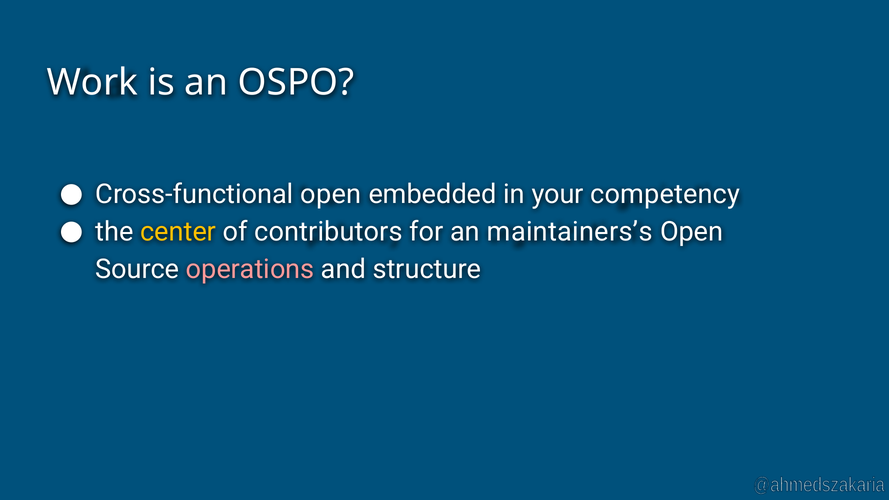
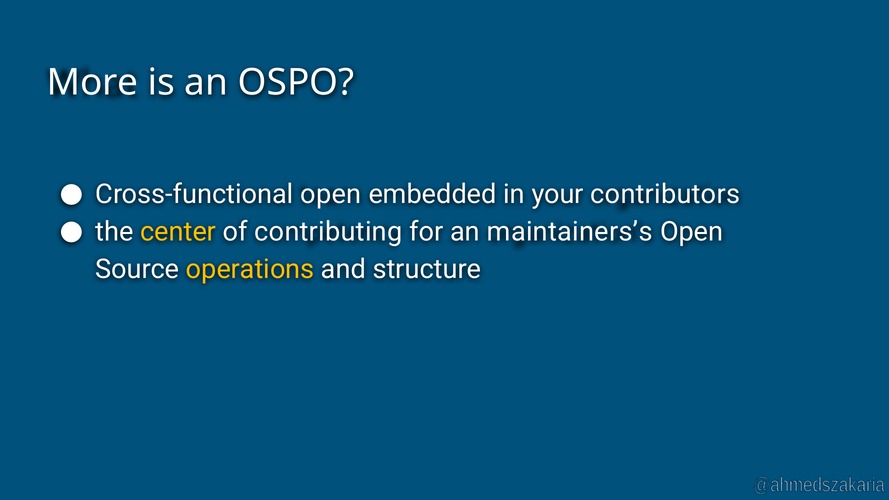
Work: Work -> More (92, 83)
competency: competency -> contributors (665, 194)
contributors: contributors -> contributing (328, 232)
operations colour: pink -> yellow (250, 269)
